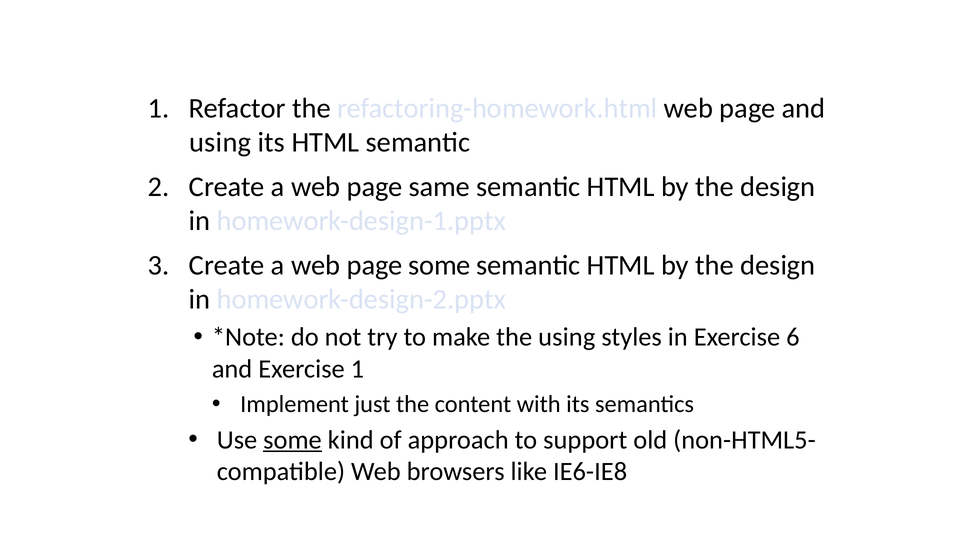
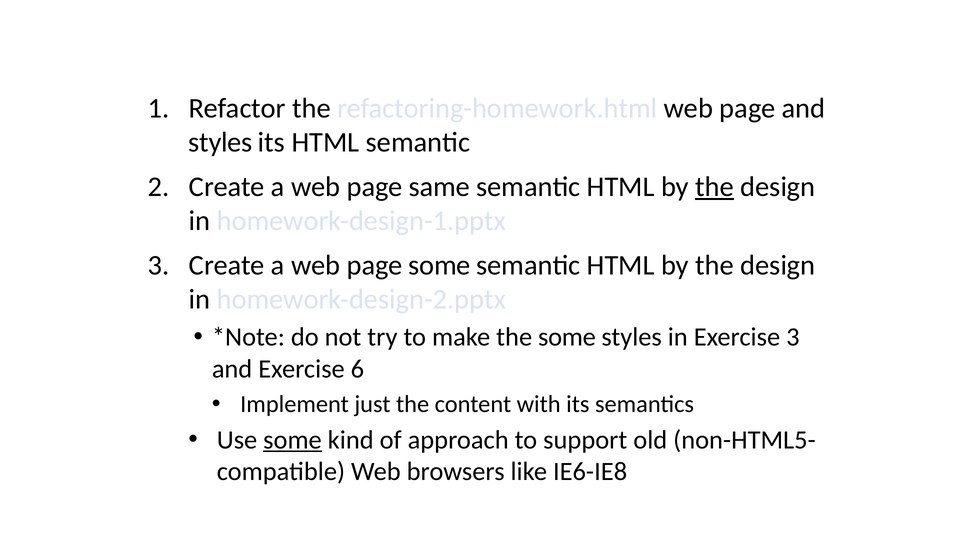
using: using -> styles (220, 142)
the underline: none -> present (715, 187)
the using: using -> some (567, 338)
Exercise 6: 6 -> 3 (793, 338)
Exercise 1: 1 -> 6 (357, 369)
